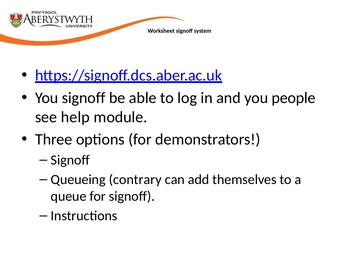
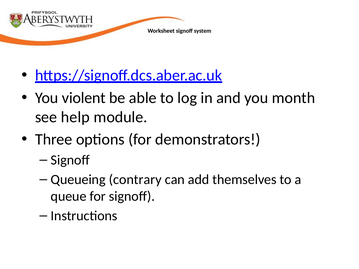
You signoff: signoff -> violent (84, 98)
people: people -> month (294, 98)
